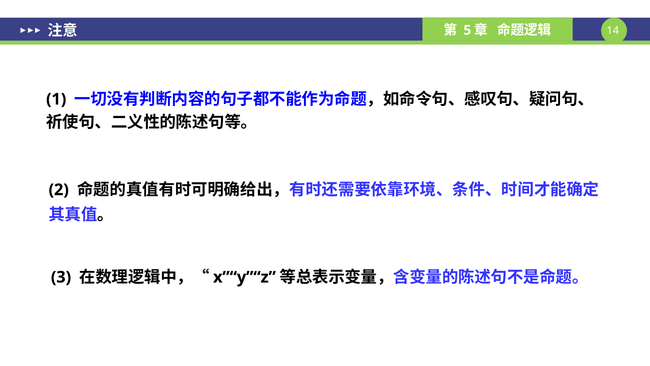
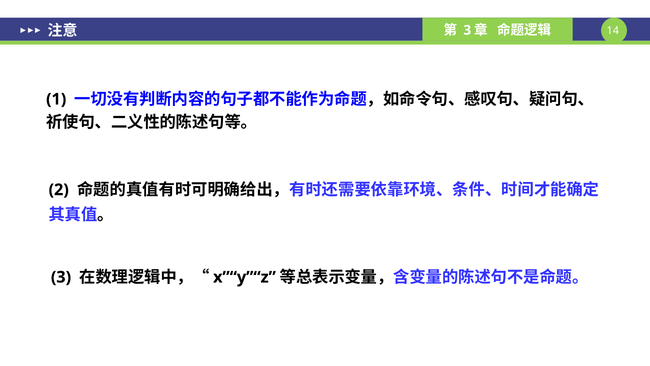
5: 5 -> 3 (467, 30)
